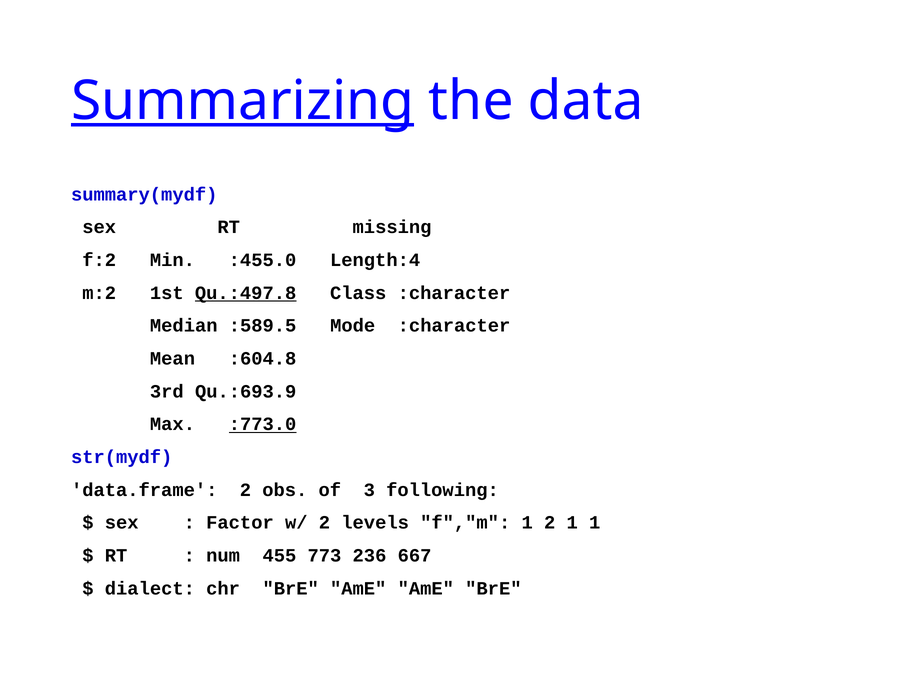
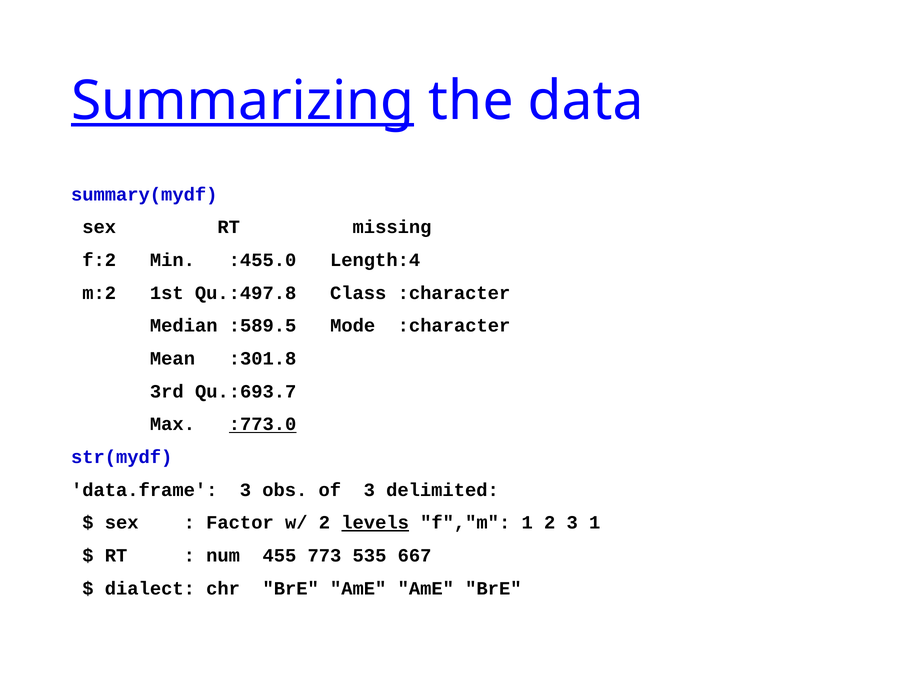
Qu.:497.8 underline: present -> none (246, 293)
:604.8: :604.8 -> :301.8 (263, 359)
Qu.:693.9: Qu.:693.9 -> Qu.:693.7 (246, 392)
data.frame 2: 2 -> 3 (245, 490)
following: following -> delimited (443, 490)
levels underline: none -> present (375, 523)
2 1: 1 -> 3 (572, 523)
236: 236 -> 535 (370, 556)
